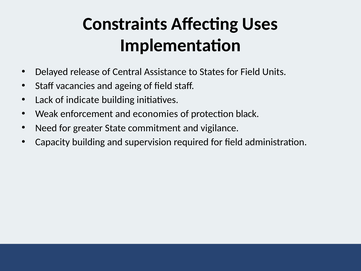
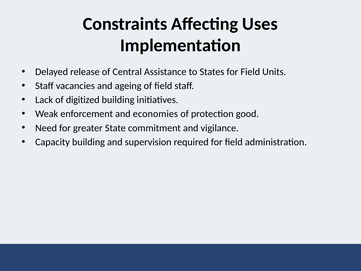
indicate: indicate -> digitized (83, 100)
black: black -> good (247, 114)
